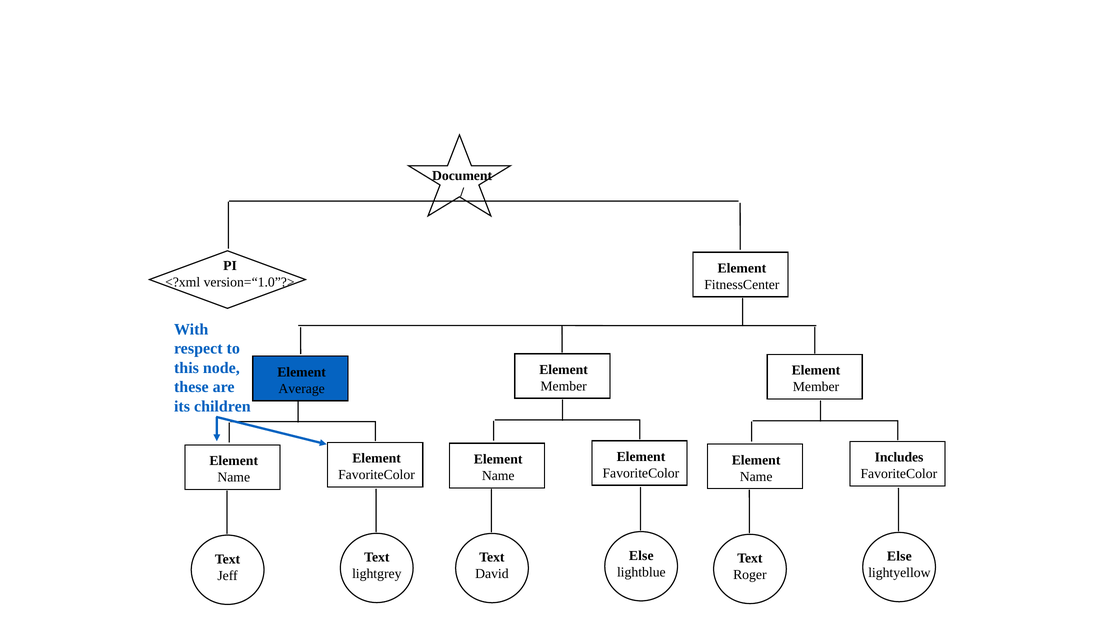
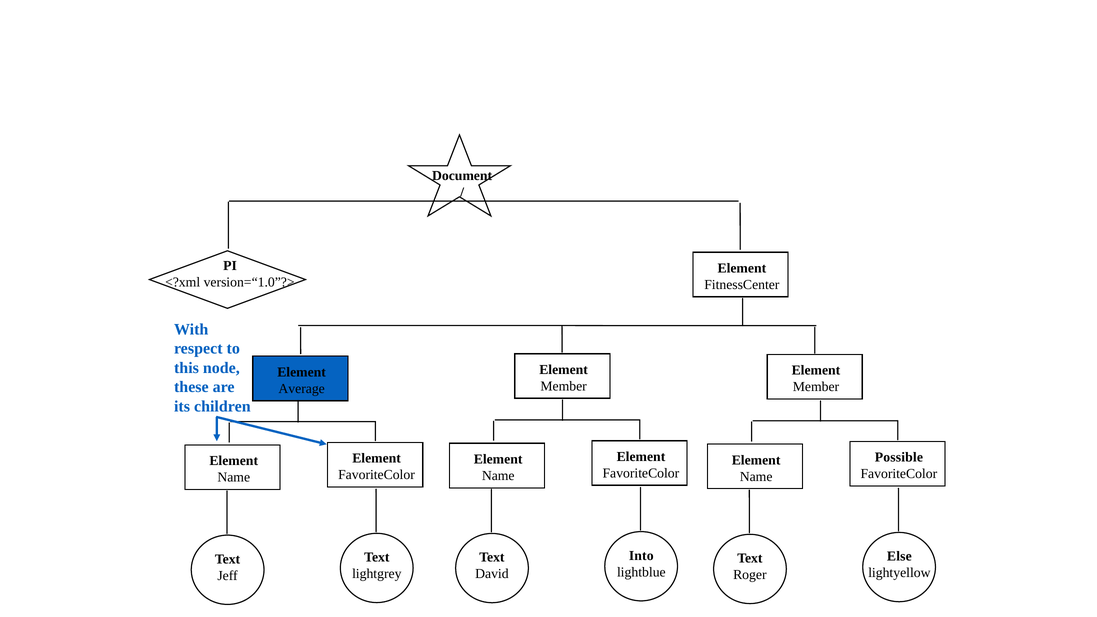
Includes: Includes -> Possible (899, 458)
Else: Else -> Into (641, 556)
